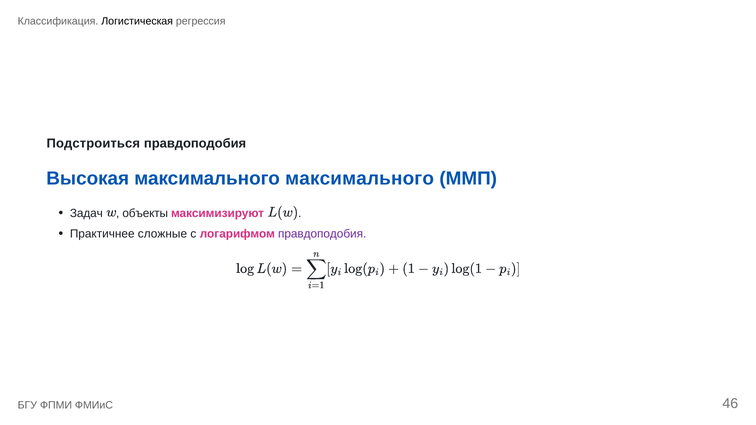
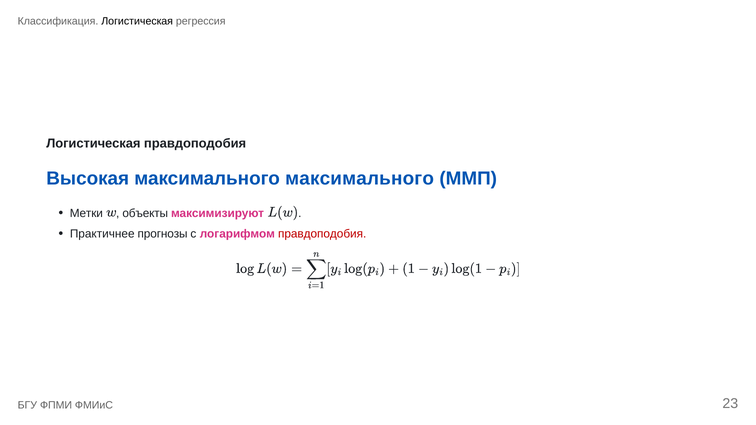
Подстроиться: Подстроиться -> Логистическая (93, 143)
Задач: Задач -> Метки (86, 213)
сложные: сложные -> прогнозы (163, 234)
правдоподобия colour: purple -> red (322, 234)
46: 46 -> 23 (730, 404)
